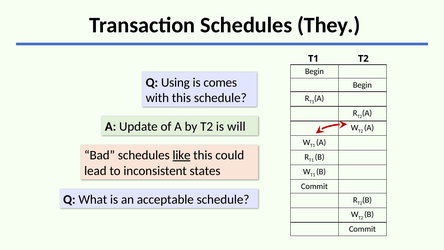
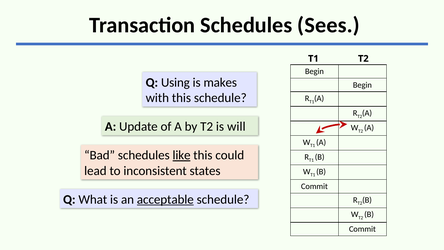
They: They -> Sees (329, 25)
comes: comes -> makes (220, 82)
acceptable underline: none -> present (165, 199)
